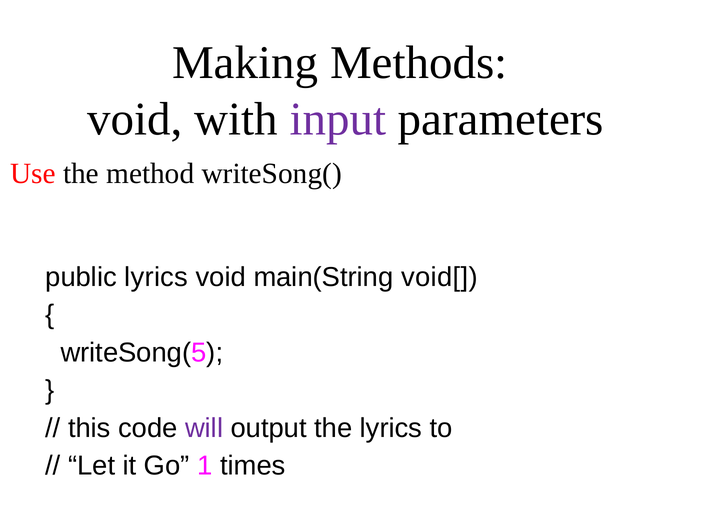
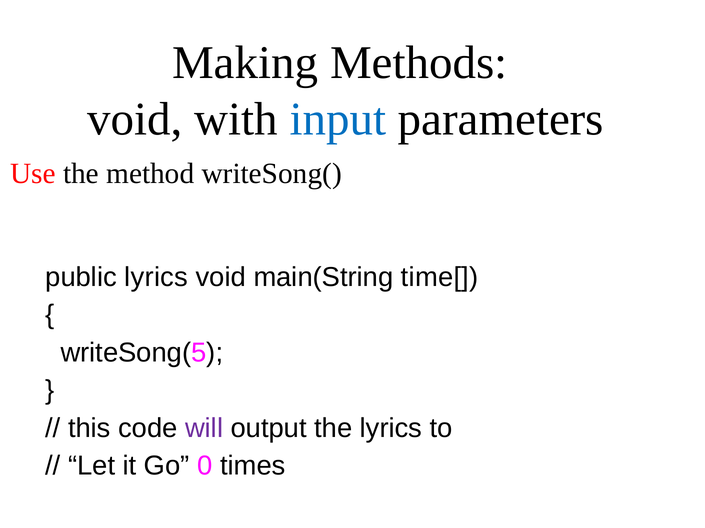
input colour: purple -> blue (338, 119)
void[: void[ -> time[ (440, 277)
1: 1 -> 0 (205, 467)
